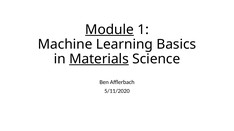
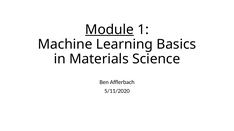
Materials underline: present -> none (99, 59)
